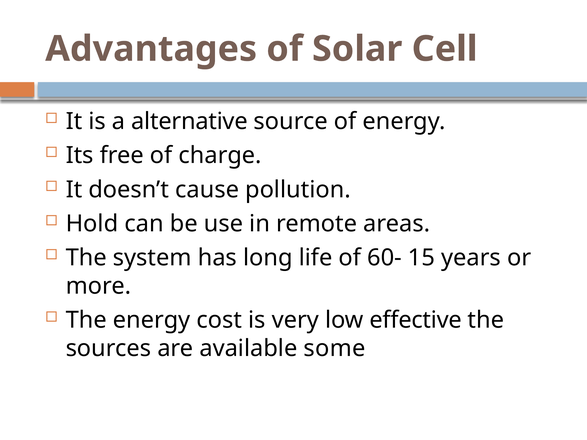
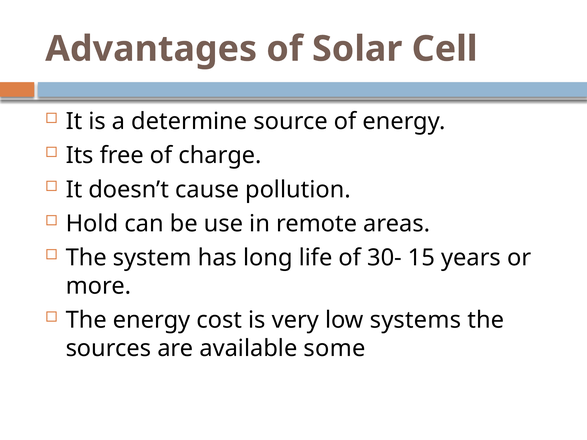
alternative: alternative -> determine (189, 121)
60-: 60- -> 30- (385, 258)
effective: effective -> systems (415, 320)
